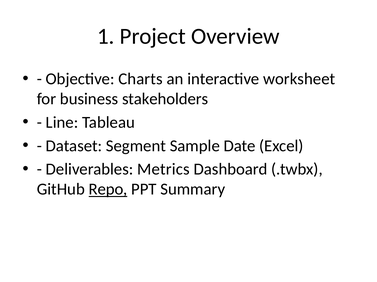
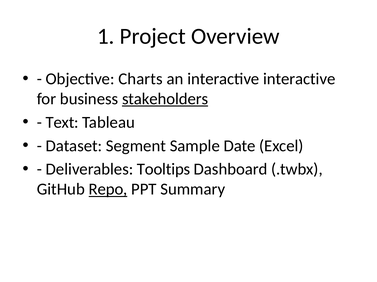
interactive worksheet: worksheet -> interactive (299, 79)
stakeholders underline: none -> present (165, 99)
Line: Line -> Text (62, 123)
Metrics: Metrics -> Tooltips (164, 170)
